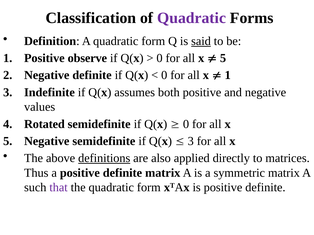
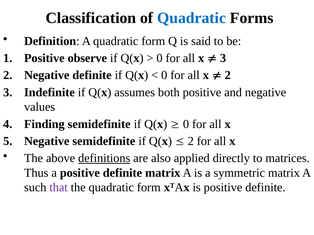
Quadratic colour: purple -> blue (192, 18)
said underline: present -> none (201, 41)
5: 5 -> 3 (223, 58)
1: 1 -> 2 (228, 75)
Rotated: Rotated -> Finding (44, 124)
3: 3 -> 2 (191, 141)
